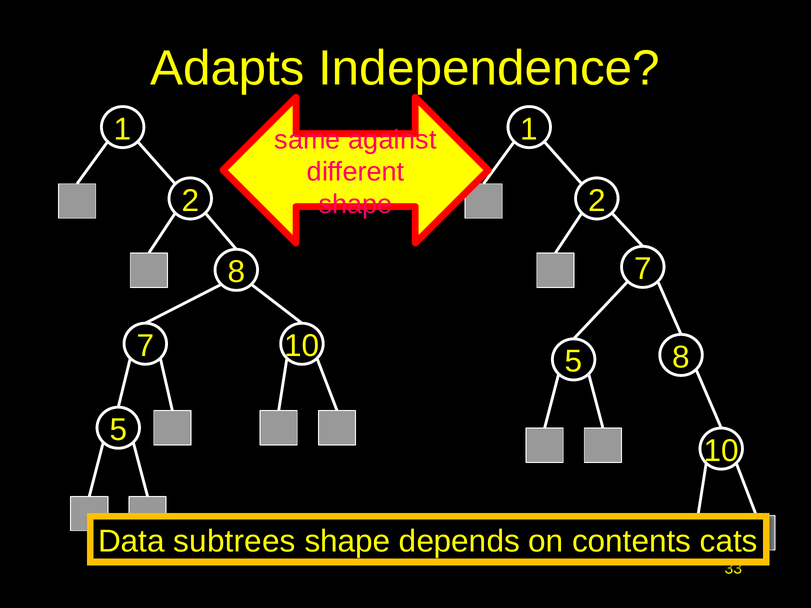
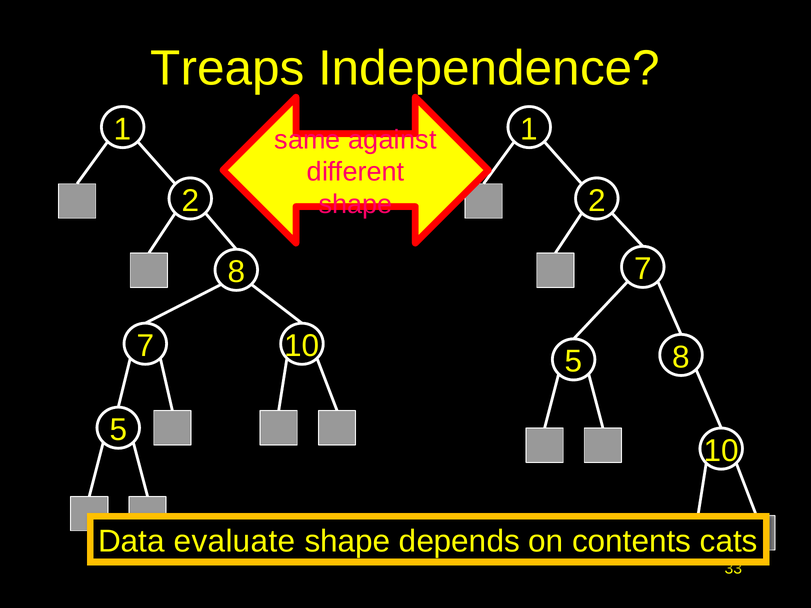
Adapts: Adapts -> Treaps (227, 69)
subtrees: subtrees -> evaluate (234, 541)
